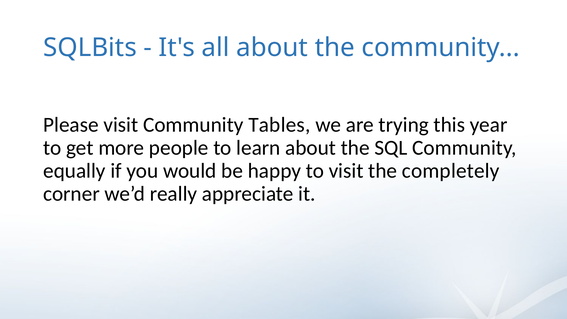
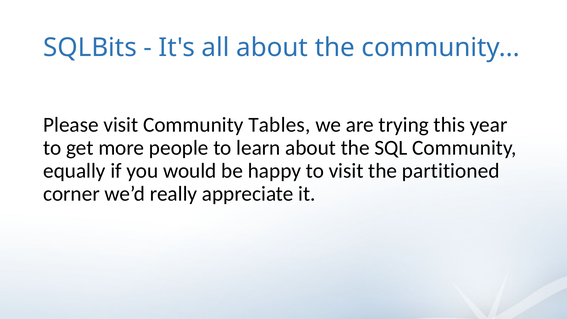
completely: completely -> partitioned (451, 171)
